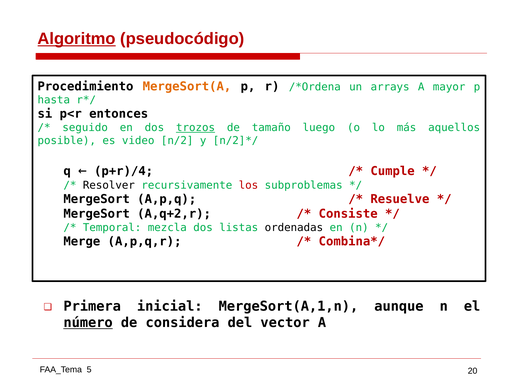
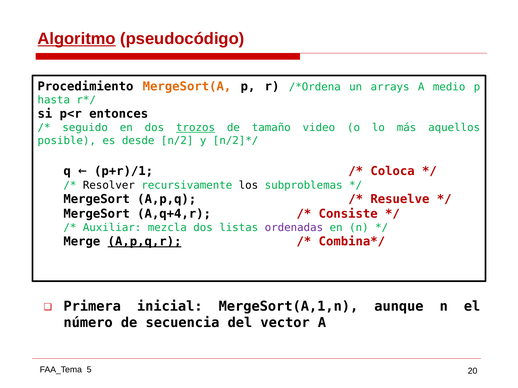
mayor: mayor -> medio (449, 87)
luego: luego -> video (319, 128)
video: video -> desde (138, 141)
p+r)/4: p+r)/4 -> p+r)/1 (124, 171)
Cumple: Cumple -> Coloca (393, 171)
los colour: red -> black (248, 186)
A,q+2,r: A,q+2,r -> A,q+4,r (174, 214)
Temporal: Temporal -> Auxiliar (112, 228)
ordenadas colour: black -> purple (294, 228)
A,p,q,r underline: none -> present (145, 242)
número underline: present -> none (88, 323)
considera: considera -> secuencia (182, 323)
